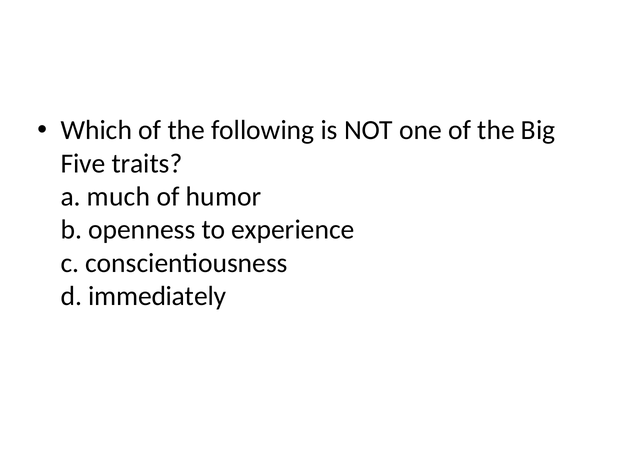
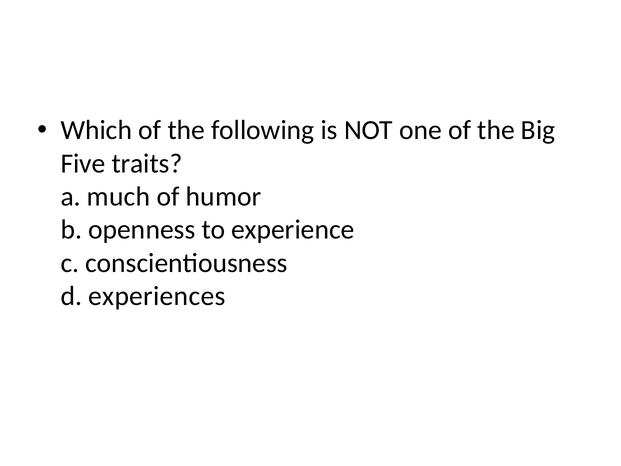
immediately: immediately -> experiences (157, 296)
